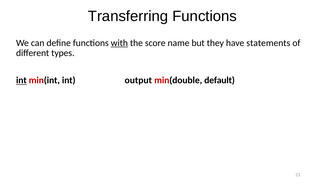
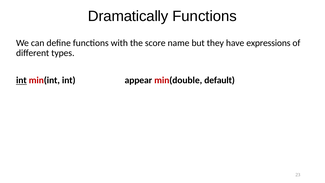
Transferring: Transferring -> Dramatically (128, 16)
with underline: present -> none (119, 43)
statements: statements -> expressions (268, 43)
output: output -> appear (138, 80)
